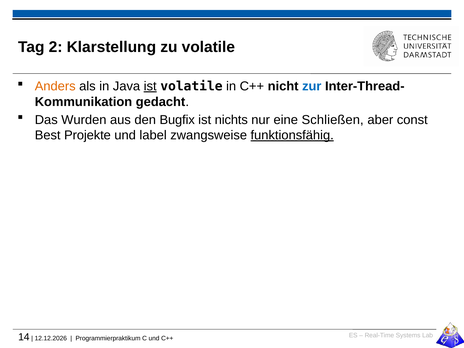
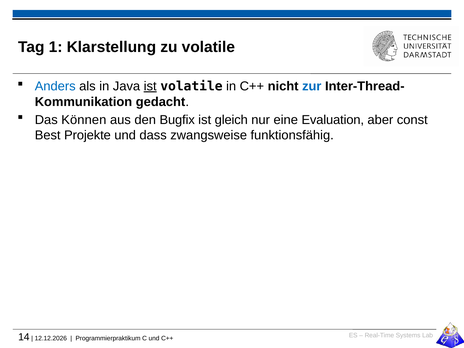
2: 2 -> 1 (56, 47)
Anders colour: orange -> blue (55, 86)
Wurden: Wurden -> Können (84, 120)
nichts: nichts -> gleich (231, 120)
Schließen: Schließen -> Evaluation (333, 120)
label: label -> dass (153, 135)
funktionsfähig underline: present -> none (292, 135)
